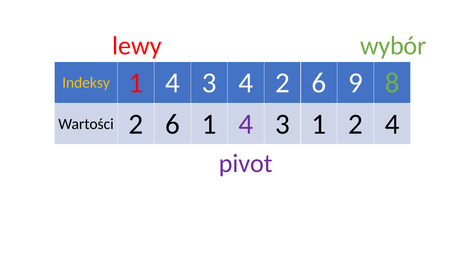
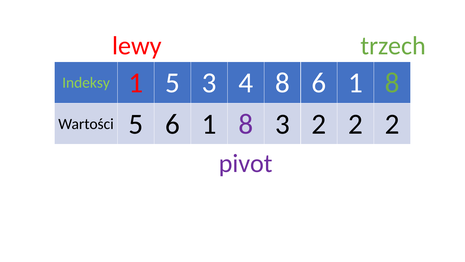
wybór: wybór -> trzech (393, 46)
Indeksy colour: yellow -> light green (86, 82)
4: 4 -> 5 (173, 83)
4 2: 2 -> 8 (282, 83)
9: 9 -> 1 (356, 83)
Wartości 2: 2 -> 5 (136, 124)
4: 4 -> 8 (246, 124)
3 1: 1 -> 2 (319, 124)
4: 4 -> 2 (392, 124)
